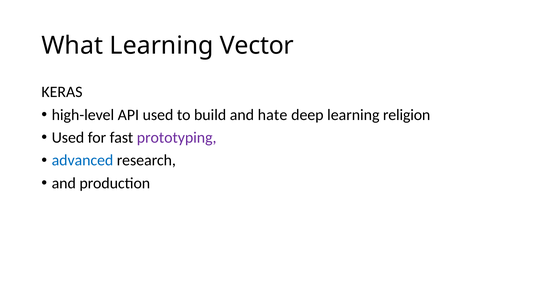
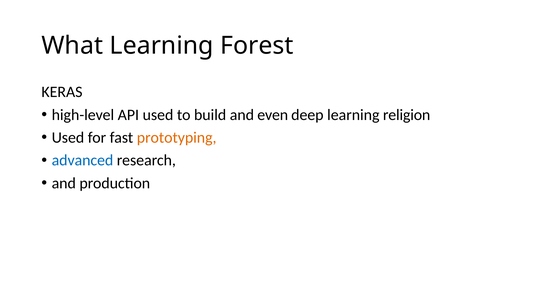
Vector: Vector -> Forest (257, 46)
hate: hate -> even (273, 115)
prototyping colour: purple -> orange (177, 138)
